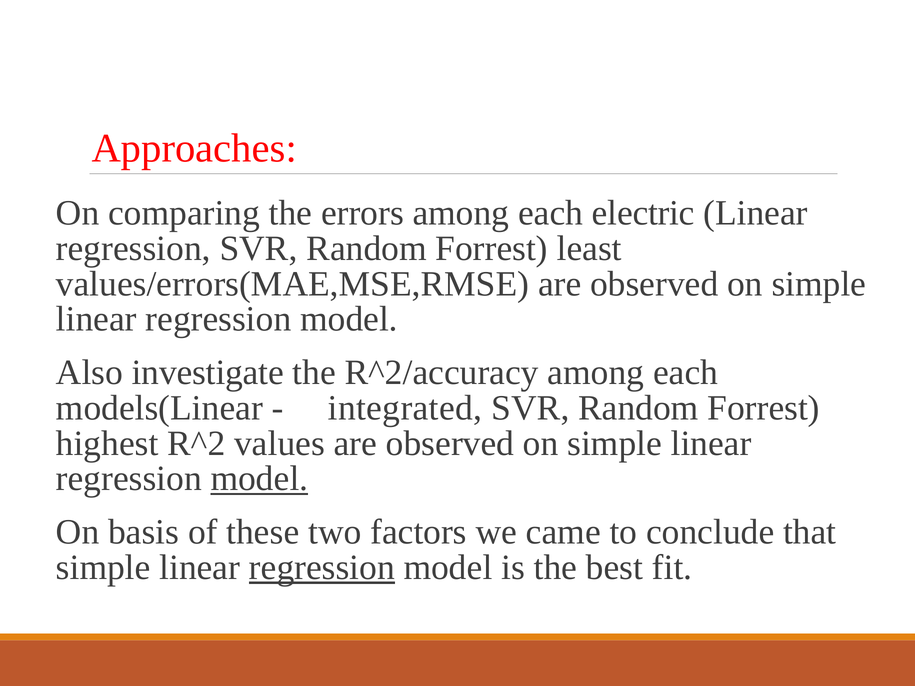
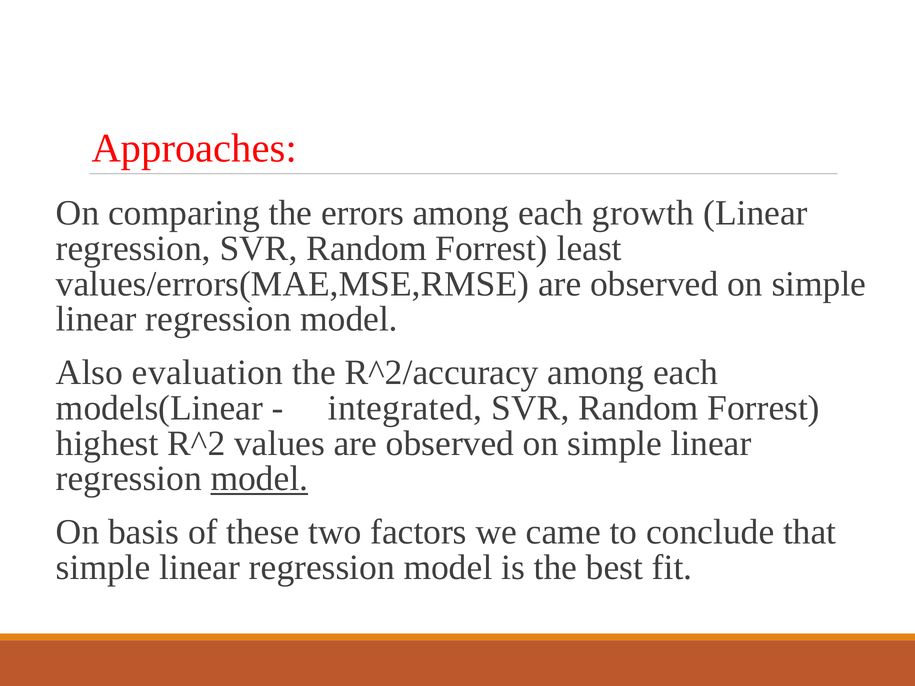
electric: electric -> growth (643, 213)
investigate: investigate -> evaluation (208, 373)
regression underline: present -> none (322, 568)
